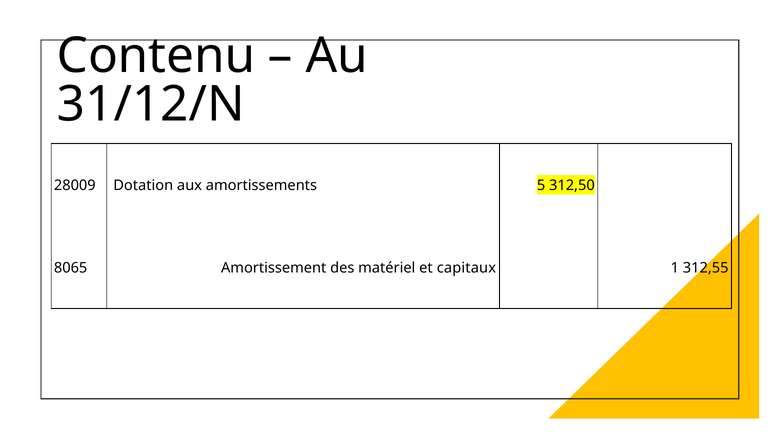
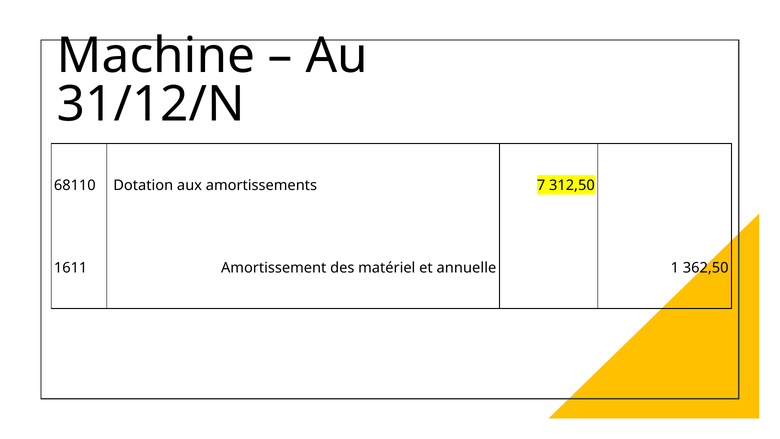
Contenu: Contenu -> Machine (156, 56)
28009: 28009 -> 68110 (75, 185)
5: 5 -> 7 (541, 185)
8065: 8065 -> 1611 (71, 268)
capitaux: capitaux -> annuelle (466, 268)
312,55: 312,55 -> 362,50 (706, 268)
